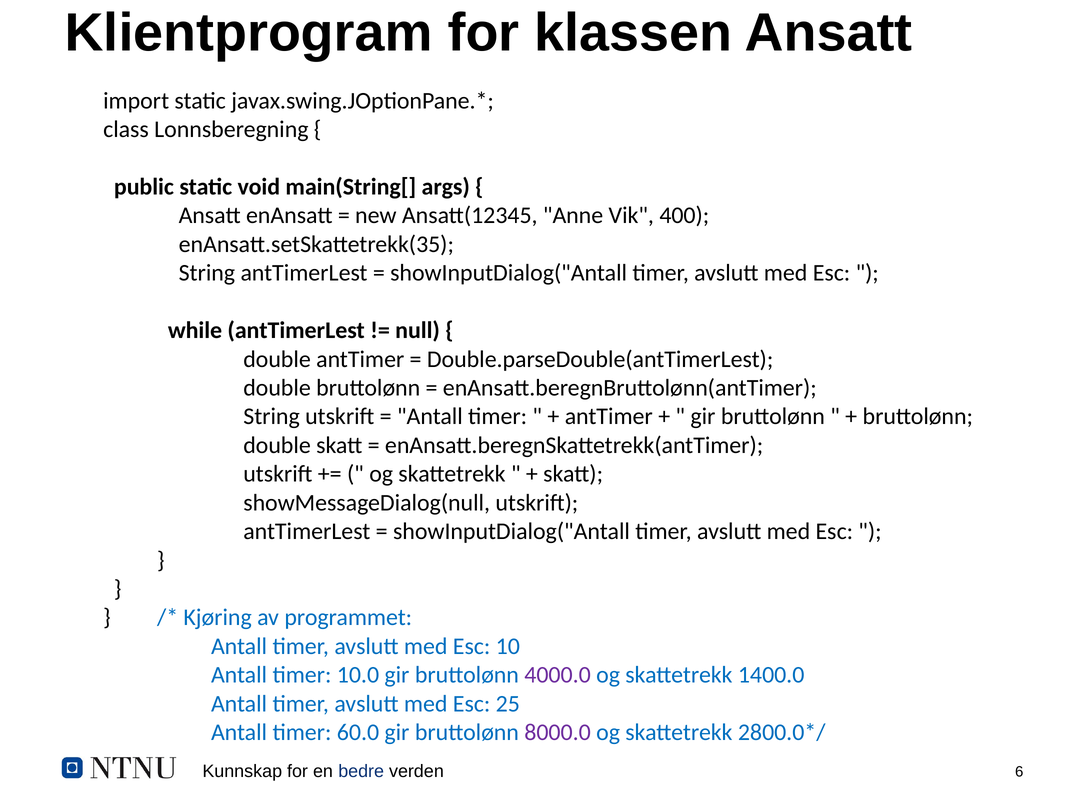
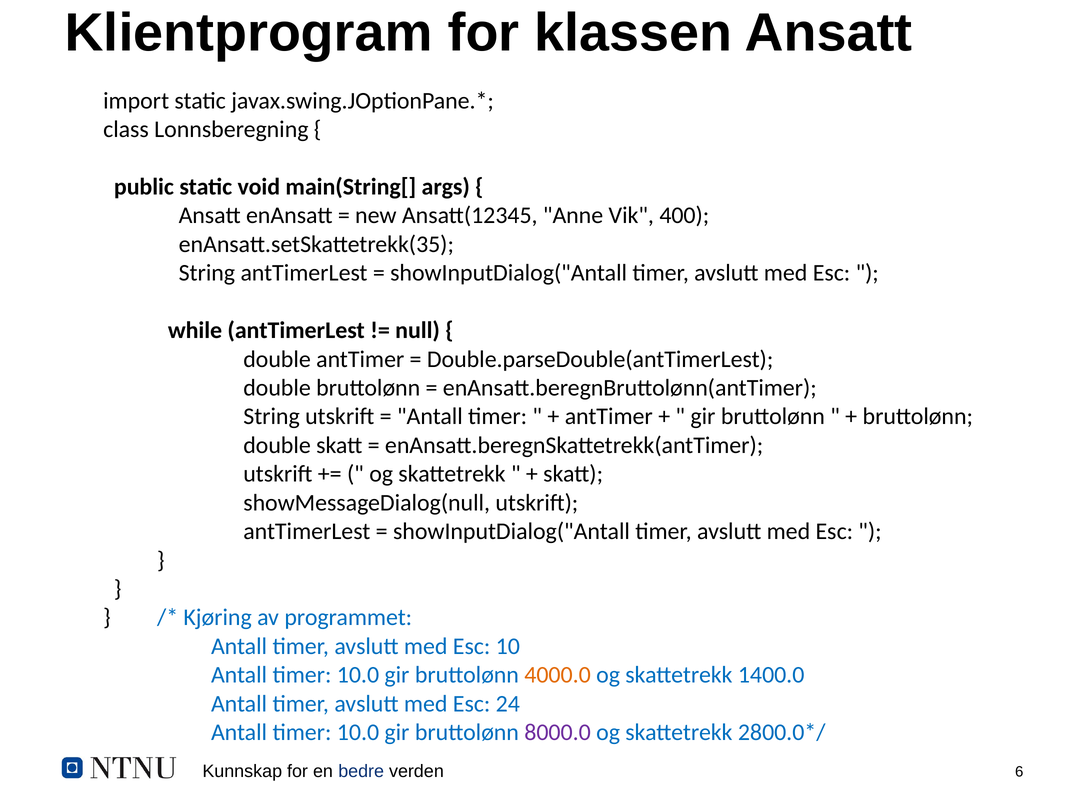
4000.0 colour: purple -> orange (558, 675)
25: 25 -> 24 (508, 704)
60.0: 60.0 -> 10.0 (358, 733)
